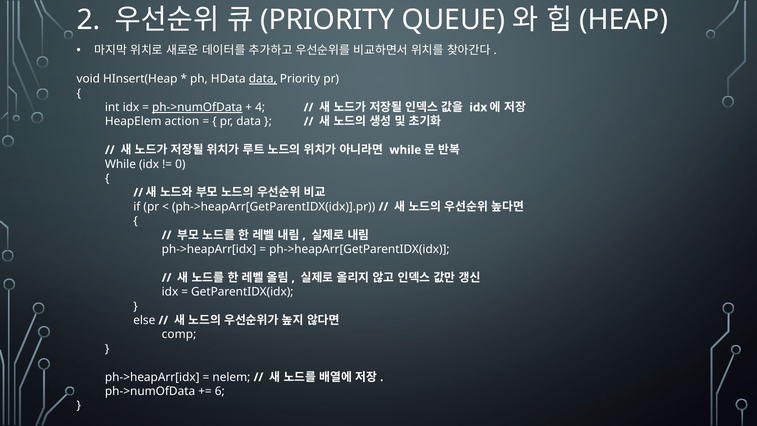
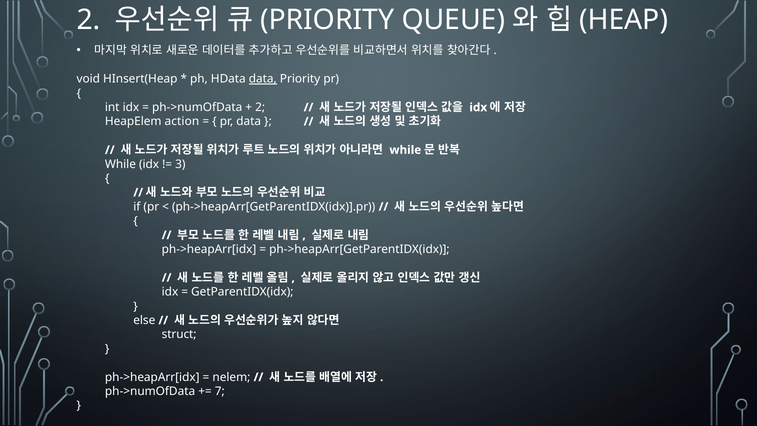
ph->numOfData underline: present -> none (197, 107)
4: 4 -> 2 (260, 107)
0: 0 -> 3 (180, 164)
comp: comp -> struct (179, 334)
6: 6 -> 7 (220, 391)
